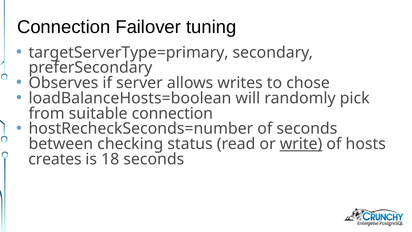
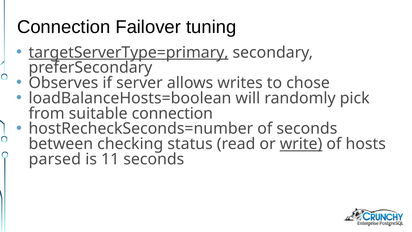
targetServerType=primary underline: none -> present (129, 52)
creates: creates -> parsed (55, 159)
18: 18 -> 11 (110, 159)
